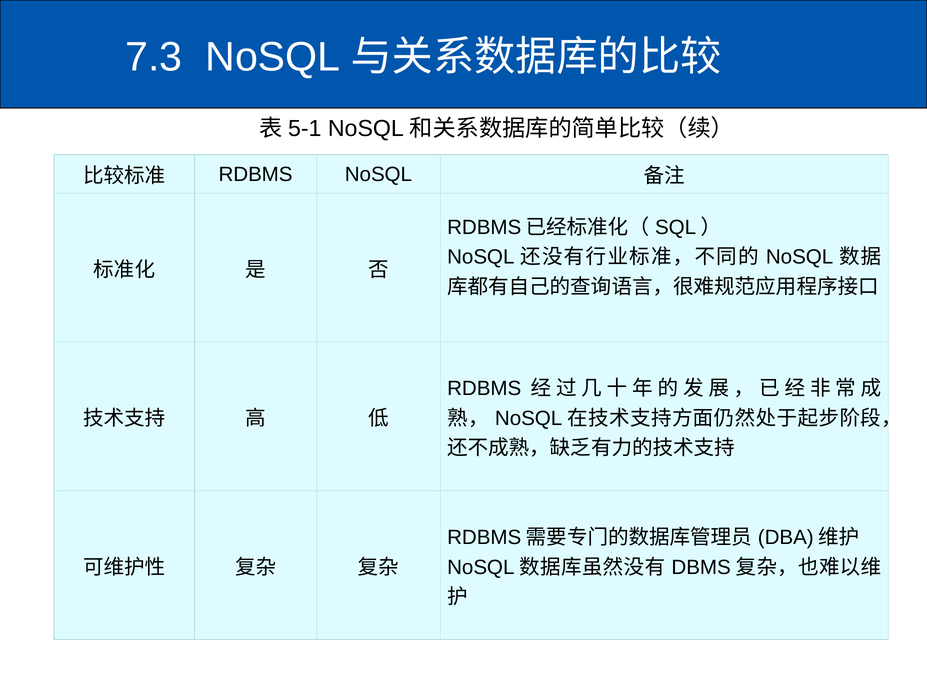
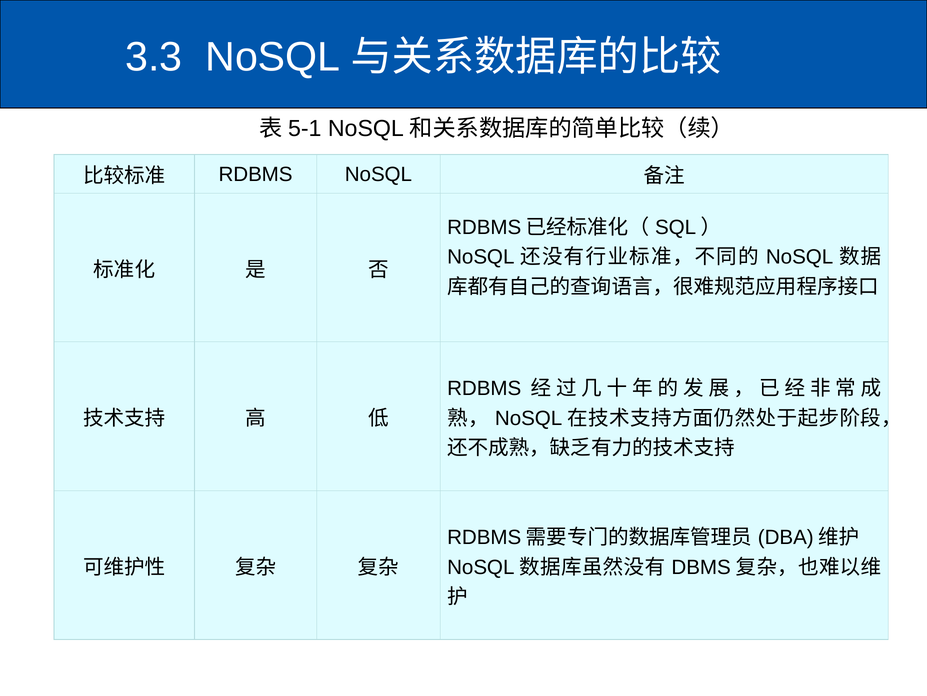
7.3: 7.3 -> 3.3 (154, 57)
